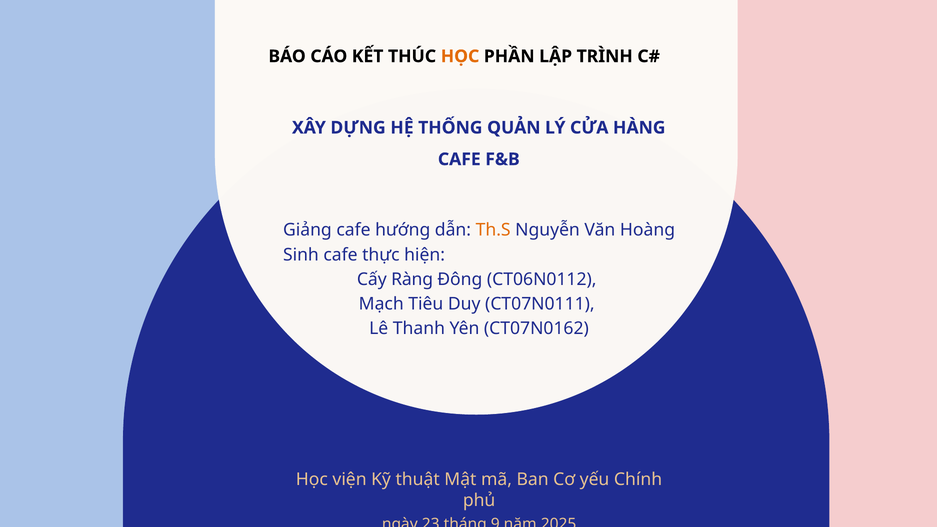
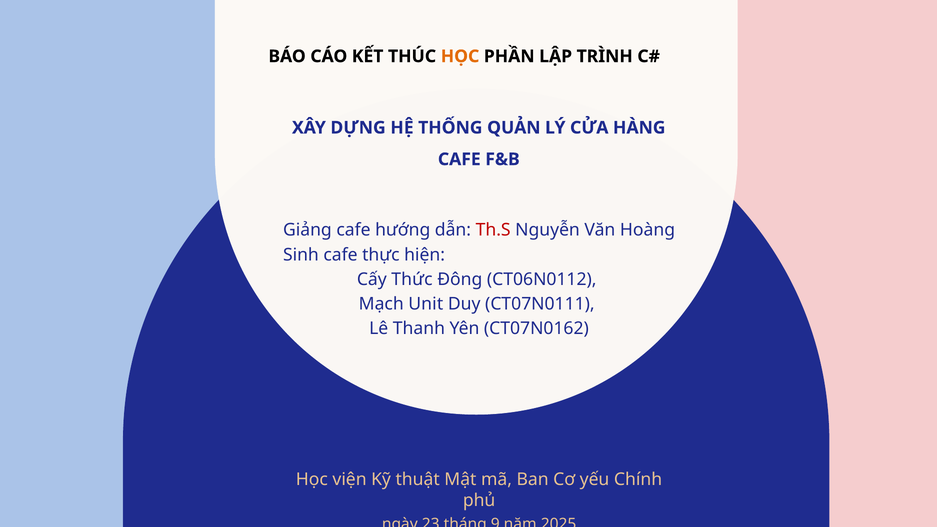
Th.S colour: orange -> red (493, 230)
Ràng: Ràng -> Thức (412, 279)
Tiêu: Tiêu -> Unit (426, 304)
